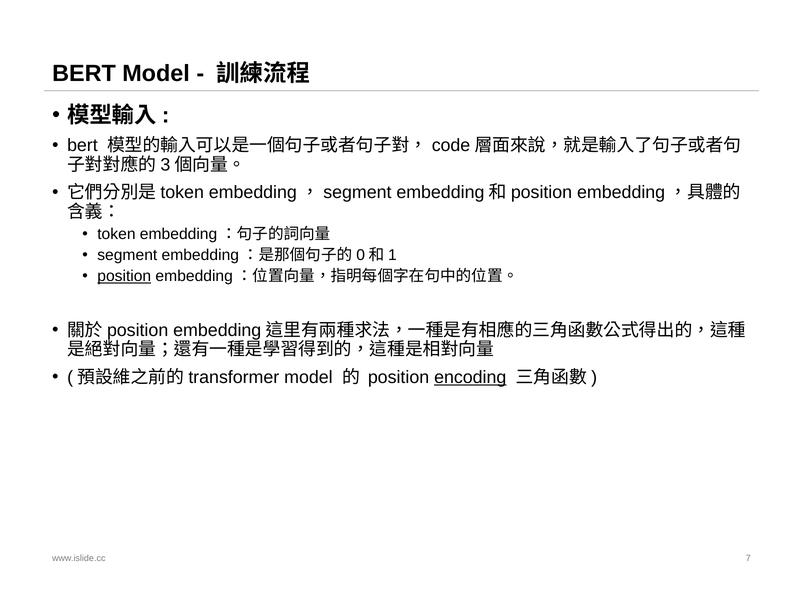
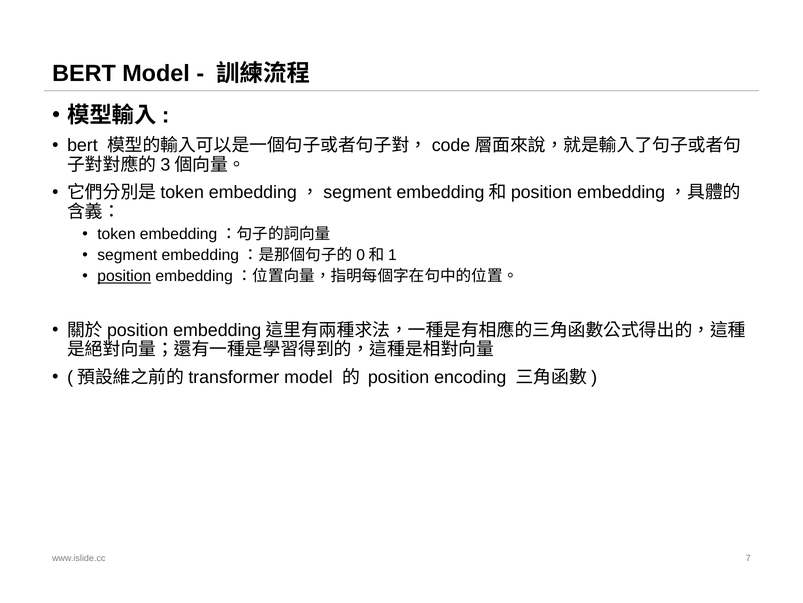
encoding underline: present -> none (470, 377)
